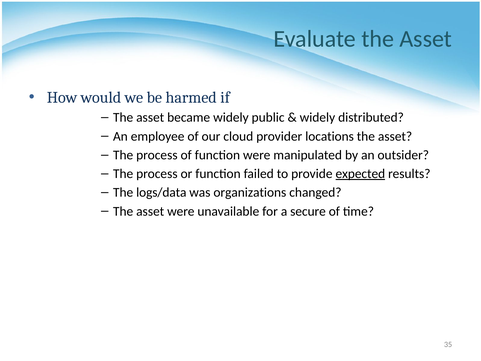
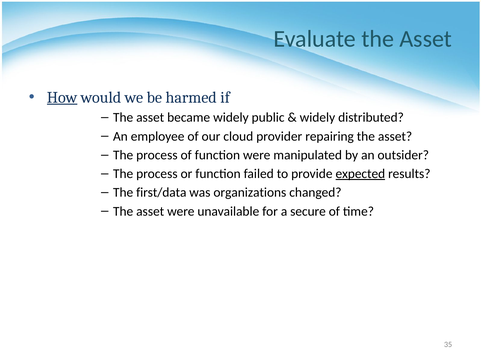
How underline: none -> present (62, 97)
locations: locations -> repairing (330, 136)
logs/data: logs/data -> first/data (161, 192)
